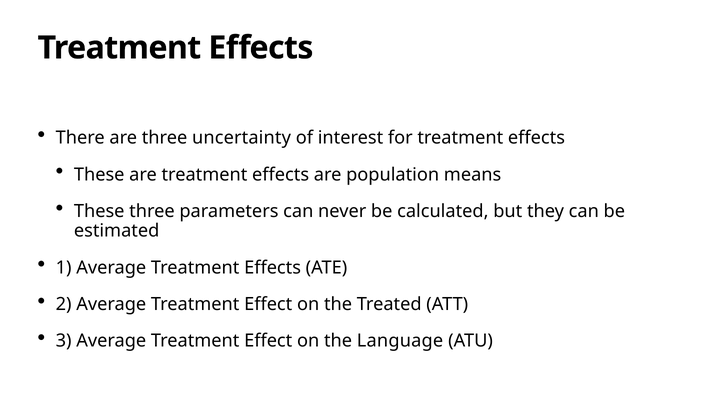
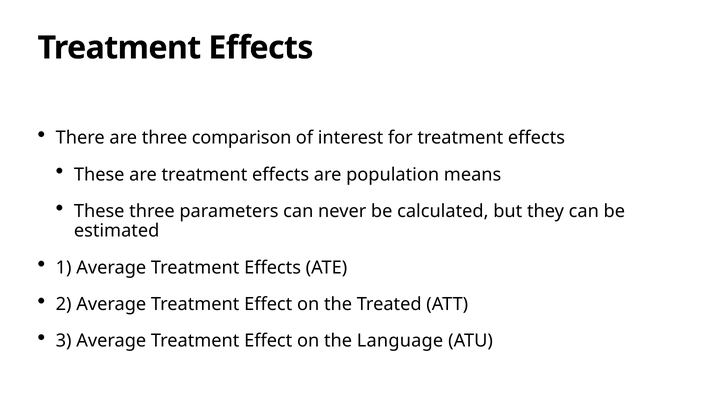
uncertainty: uncertainty -> comparison (242, 138)
